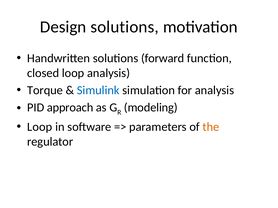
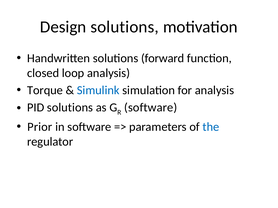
PID approach: approach -> solutions (70, 108)
modeling: modeling -> software (151, 108)
Loop: Loop -> Prior (40, 127)
the colour: orange -> blue (211, 127)
